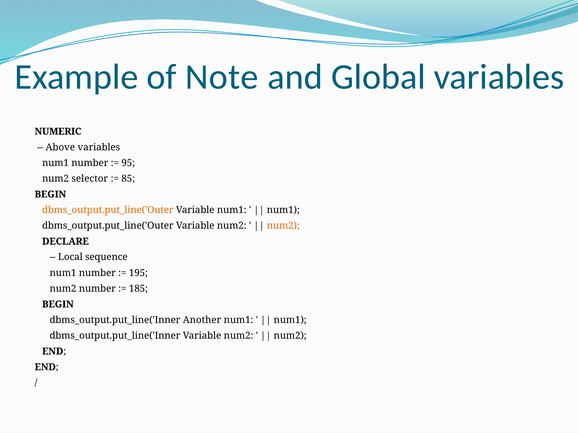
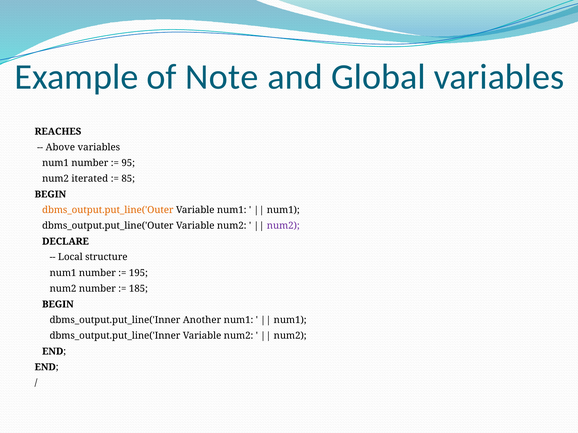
NUMERIC: NUMERIC -> REACHES (58, 132)
selector: selector -> iterated (90, 179)
num2 colour: orange -> purple (283, 226)
sequence: sequence -> structure (106, 257)
